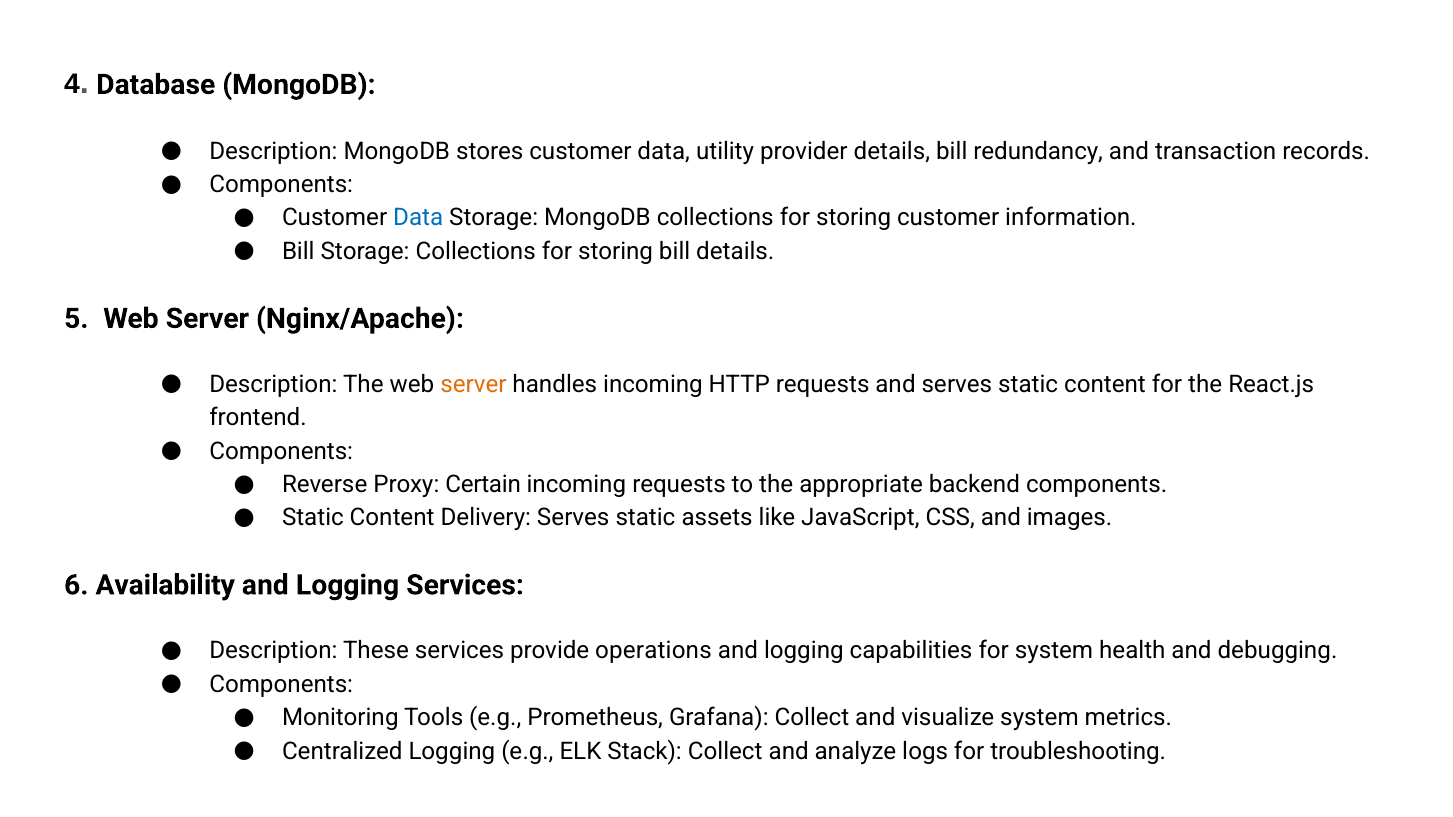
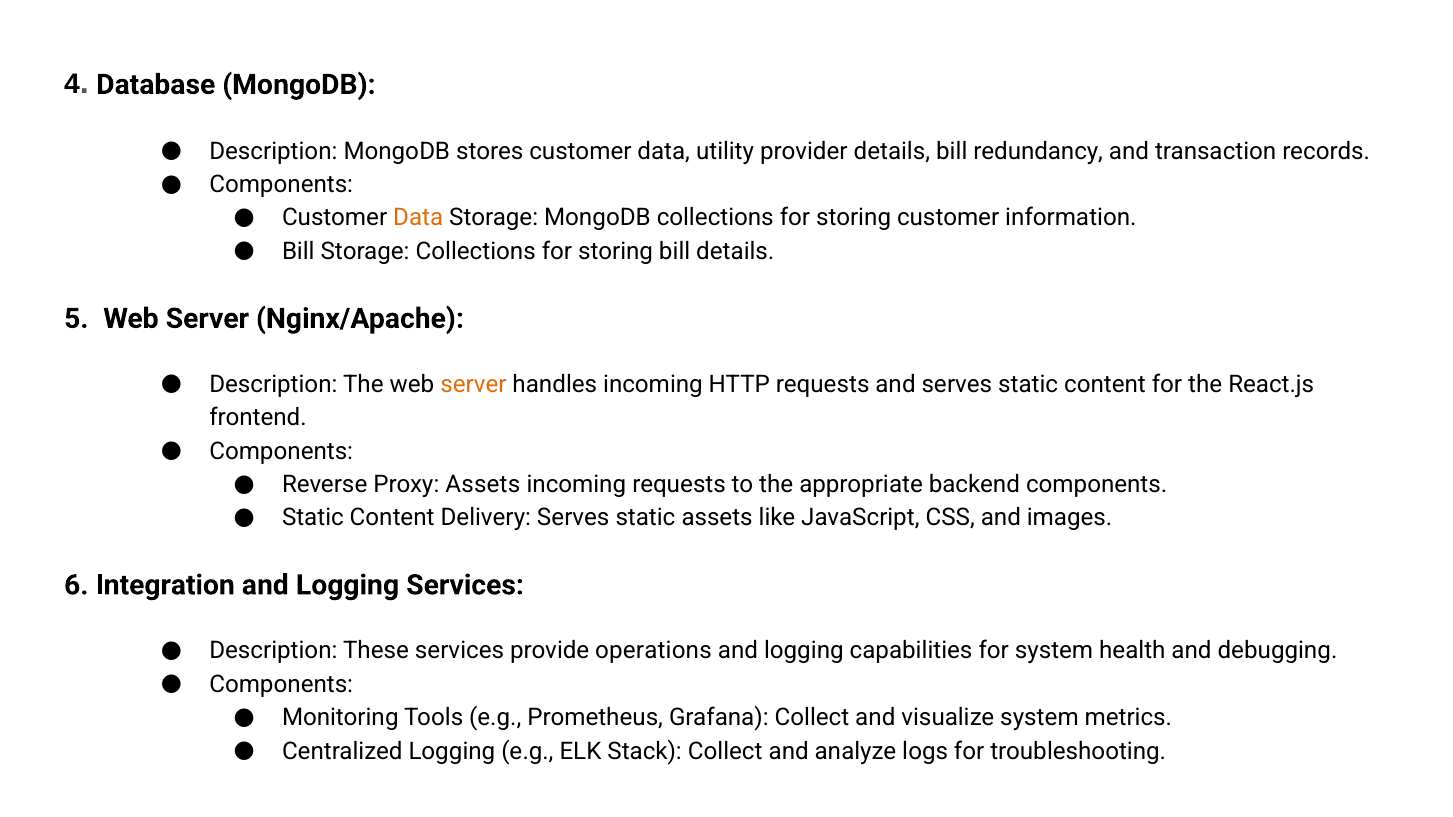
Data colour: blue -> orange (418, 218)
Proxy Certain: Certain -> Assets (483, 485)
Availability: Availability -> Integration (165, 585)
